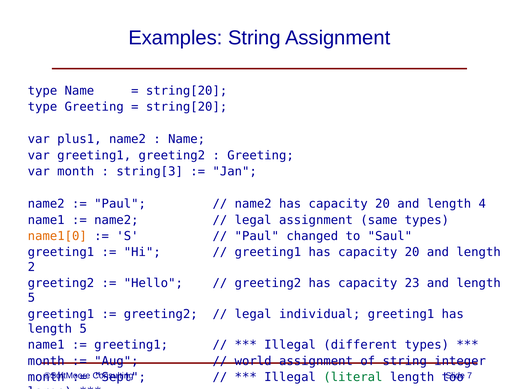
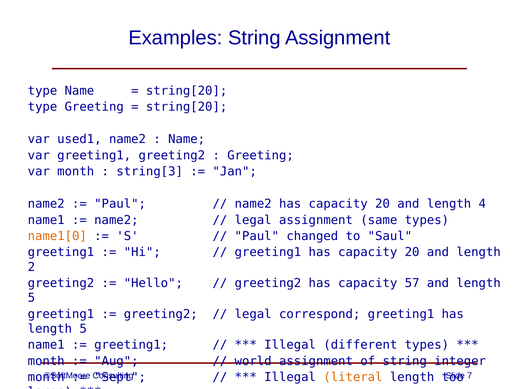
plus1: plus1 -> used1 (79, 139)
23: 23 -> 57 (412, 283)
individual: individual -> correspond (320, 314)
literal colour: green -> orange (353, 377)
